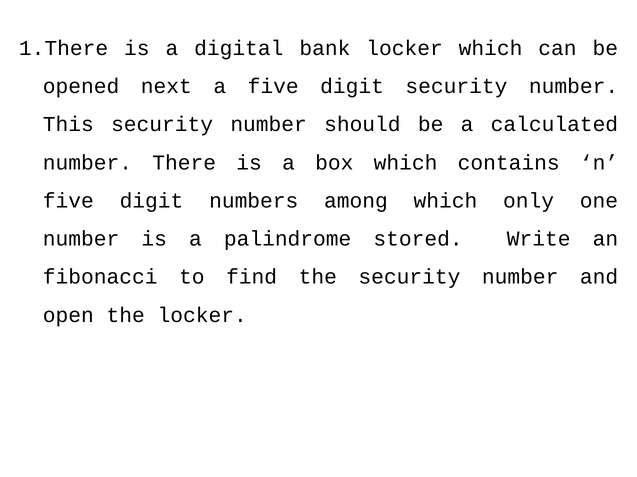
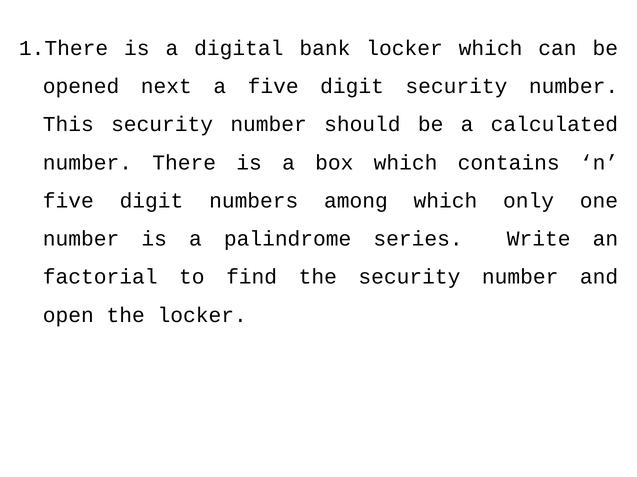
stored: stored -> series (418, 239)
fibonacci: fibonacci -> factorial (100, 277)
